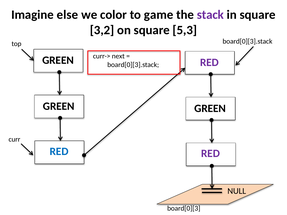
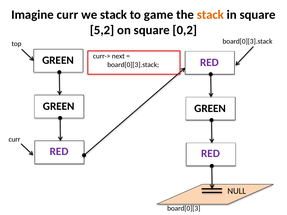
Imagine else: else -> curr (68, 15)
we color: color -> stack (114, 15)
stack colour: purple -> orange (210, 15)
3,2: 3,2 -> 5,2 (102, 30)
5,3: 5,3 -> 0,2 (185, 30)
RED colour: blue -> purple (59, 152)
